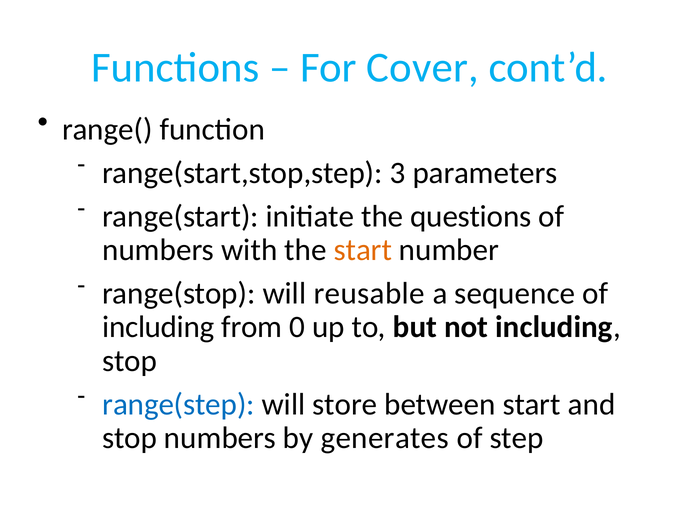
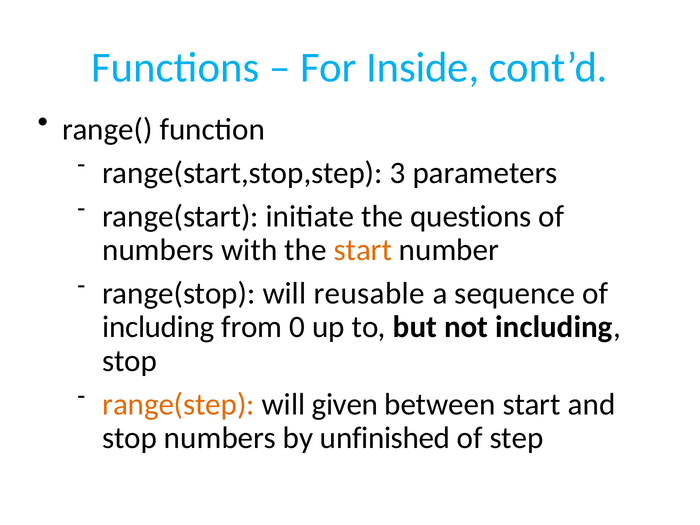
Cover: Cover -> Inside (423, 68)
range(step colour: blue -> orange (178, 404)
store: store -> given (345, 404)
generates: generates -> unfinished (385, 438)
